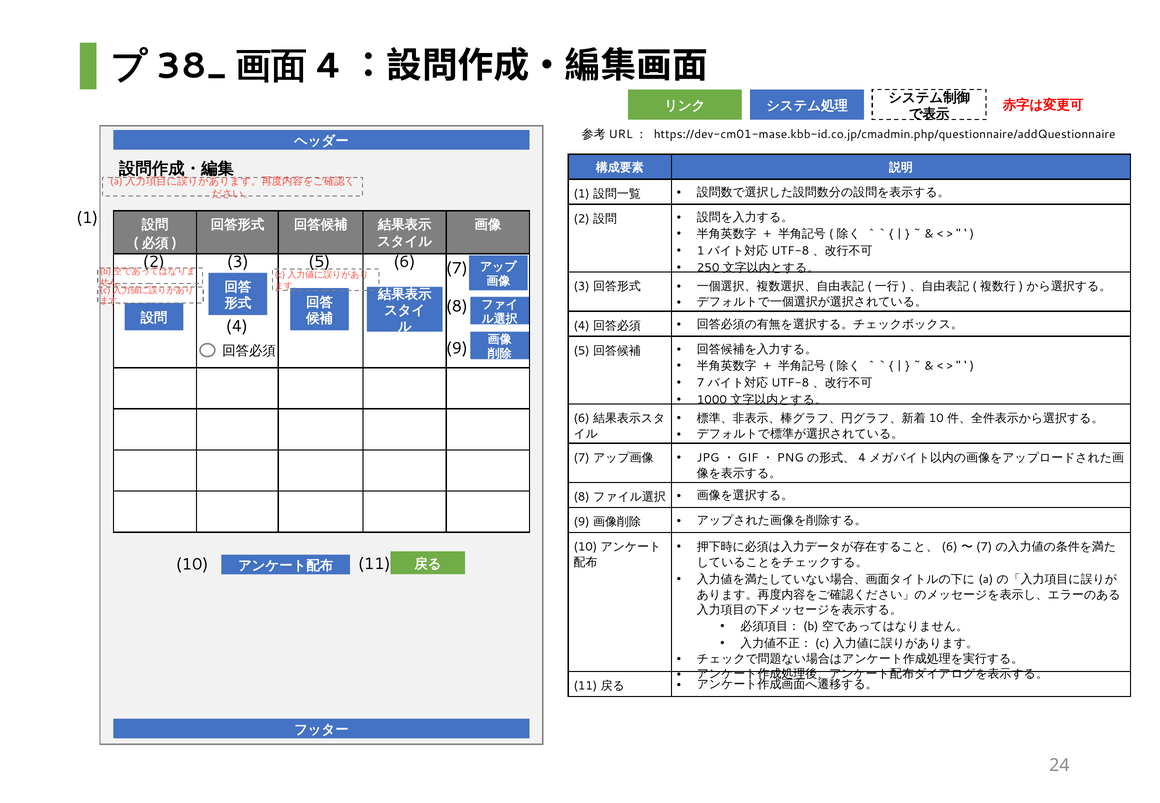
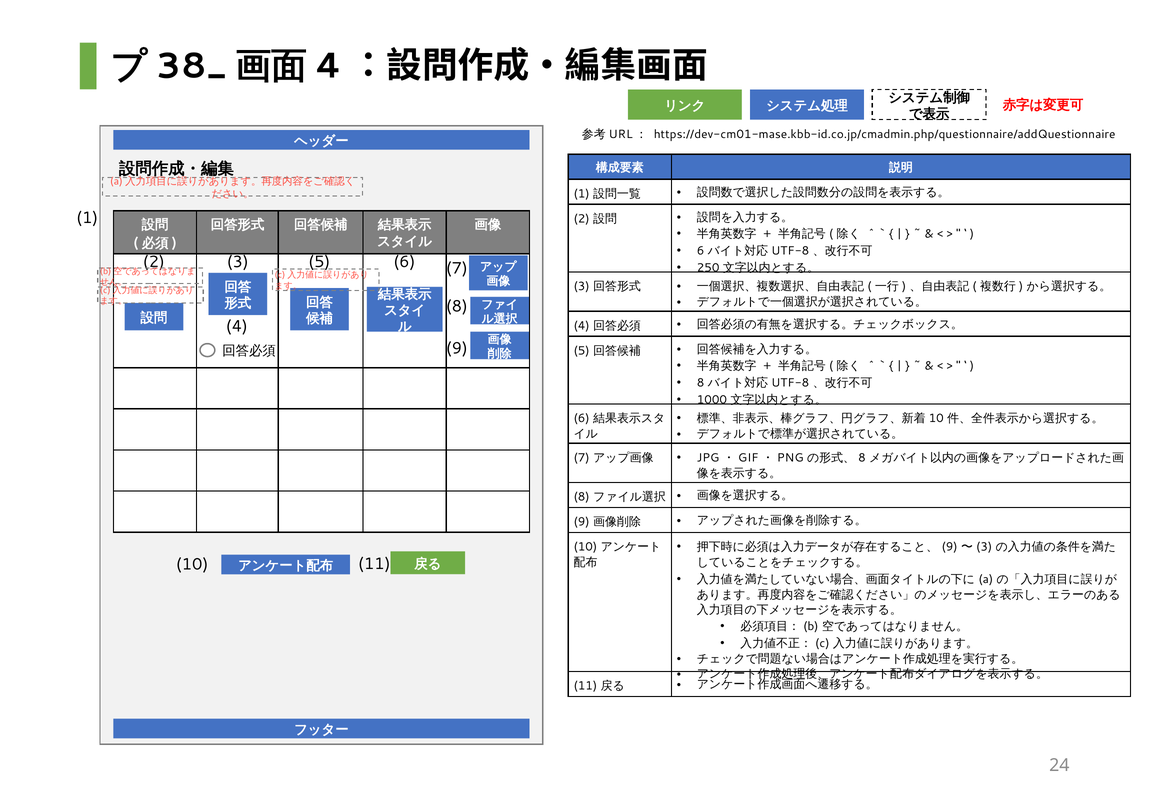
1: 1 -> 6 (701, 251)
7: 7 -> 8 (701, 383)
4: 4 -> 8 (862, 458)
6: 6 -> 9 (950, 547)
7: 7 -> 3 (984, 547)
